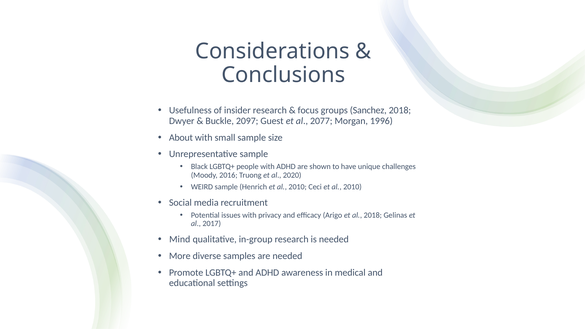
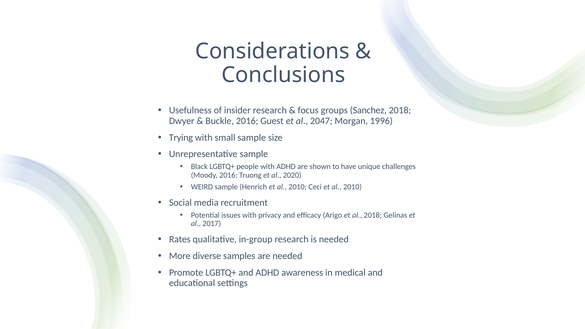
Buckle 2097: 2097 -> 2016 (247, 121)
2077: 2077 -> 2047 (321, 121)
About: About -> Trying (181, 137)
Mind: Mind -> Rates (180, 239)
